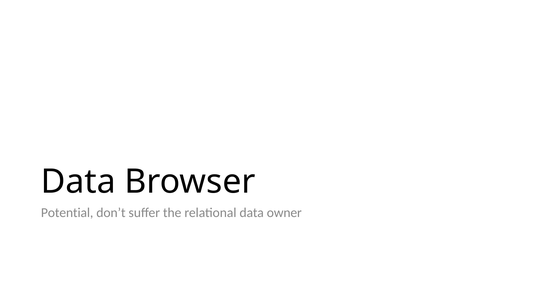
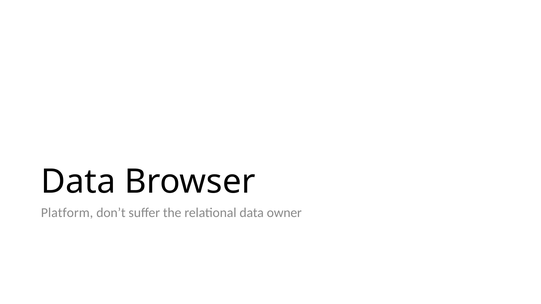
Potential: Potential -> Platform (67, 213)
